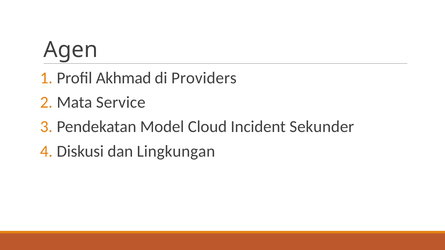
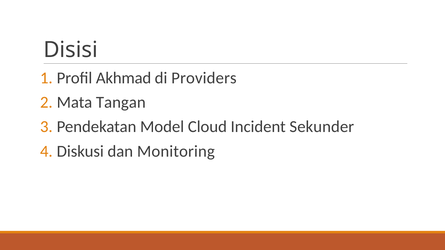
Agen: Agen -> Disisi (71, 50)
Service: Service -> Tangan (121, 102)
Lingkungan: Lingkungan -> Monitoring (176, 151)
